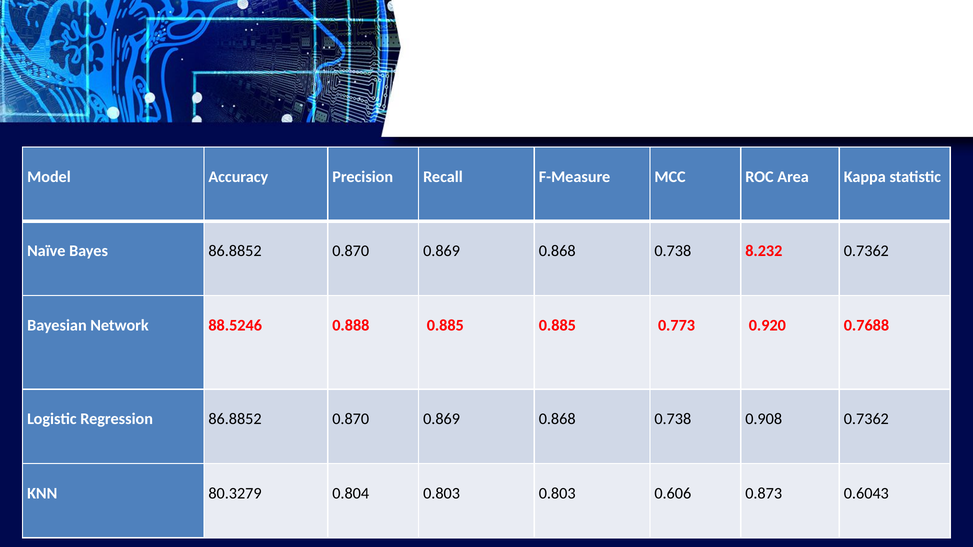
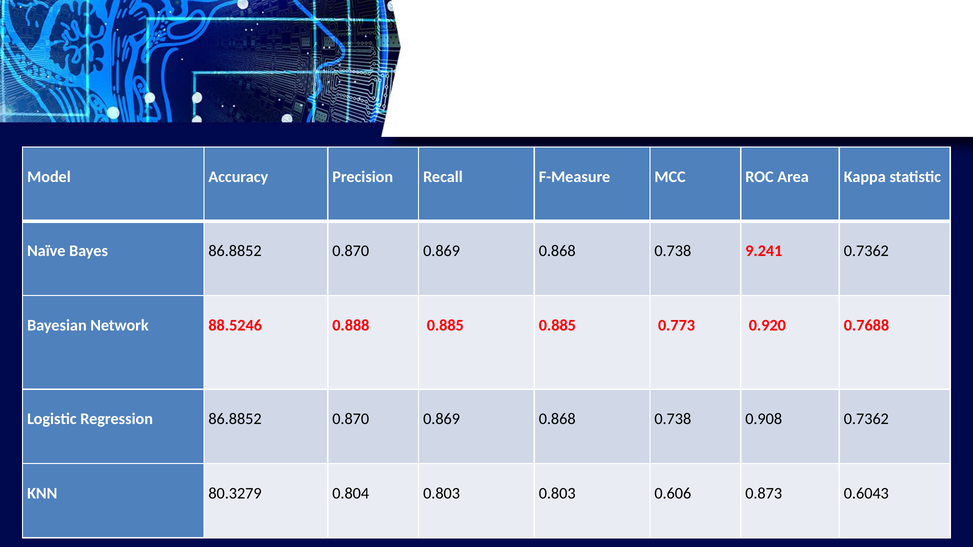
8.232: 8.232 -> 9.241 (764, 251)
